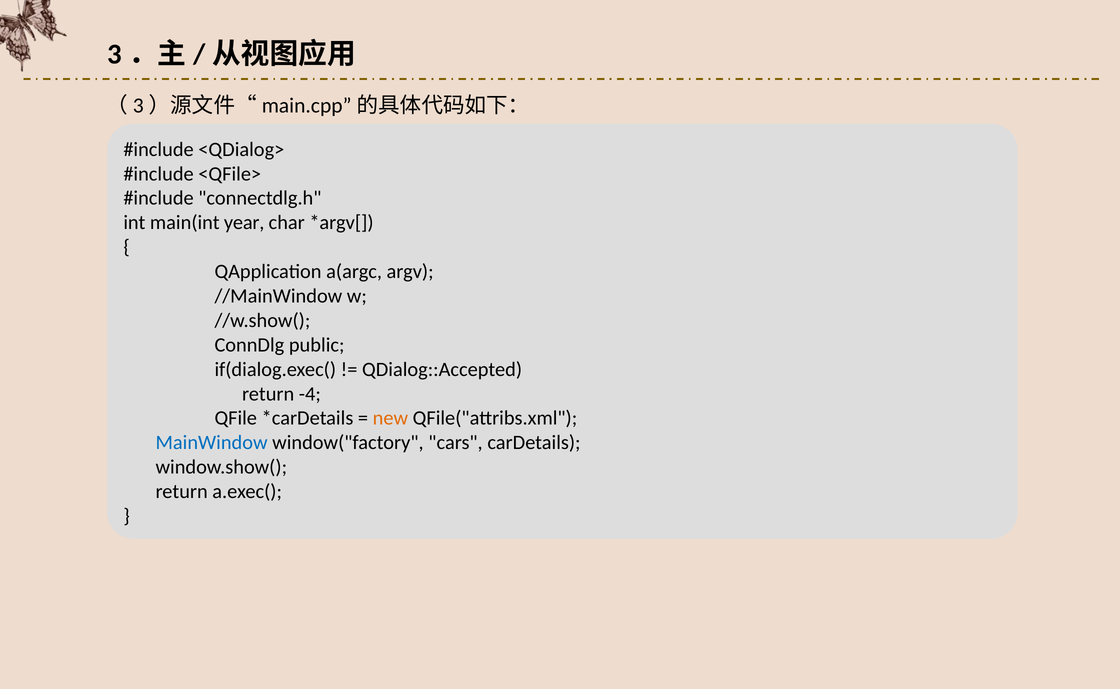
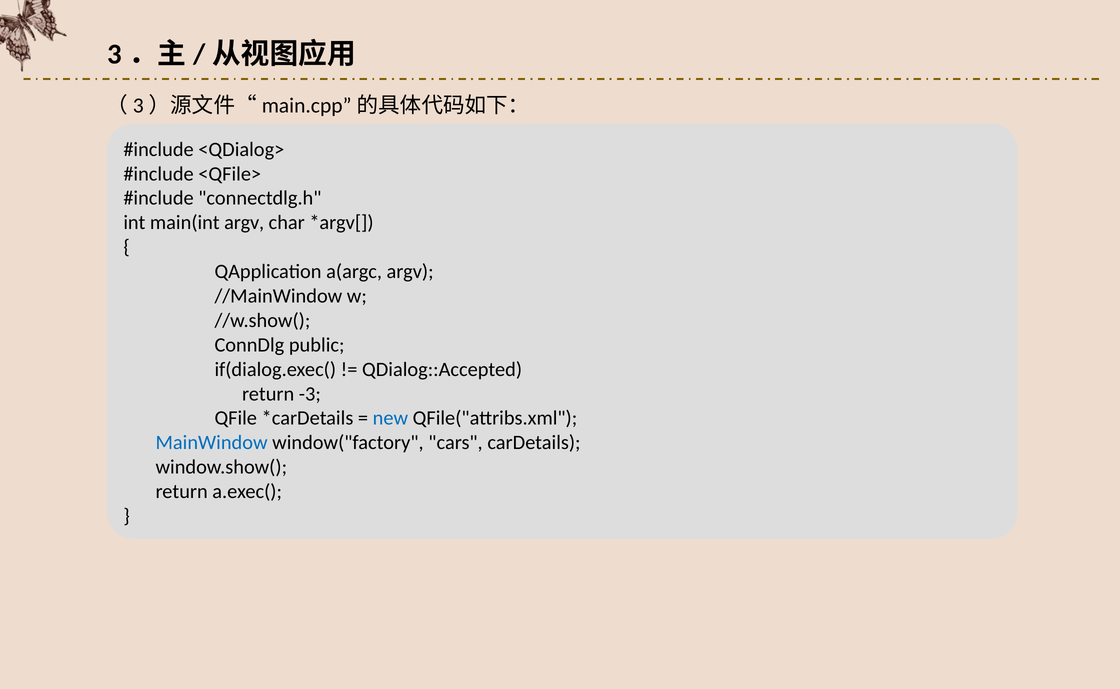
main(int year: year -> argv (244, 223)
-4: -4 -> -3 (310, 394)
new colour: orange -> blue (390, 418)
